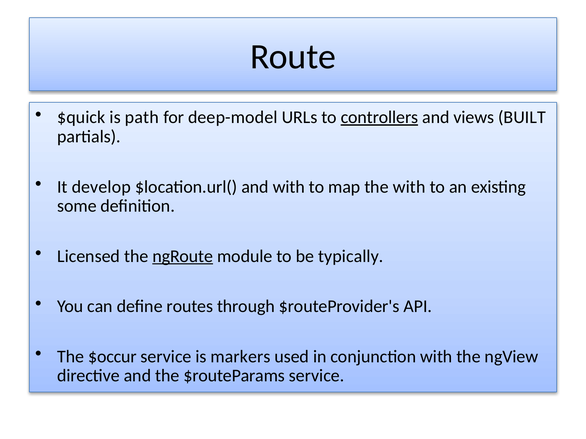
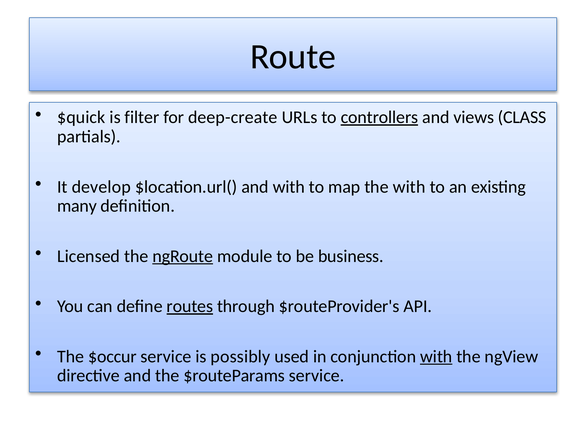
path: path -> filter (142, 117)
deep-model: deep-model -> deep-create (233, 117)
BUILT: BUILT -> CLASS (522, 117)
some: some -> many (77, 206)
typically: typically -> business (351, 257)
routes underline: none -> present (190, 307)
markers: markers -> possibly (240, 357)
with underline: none -> present (436, 357)
